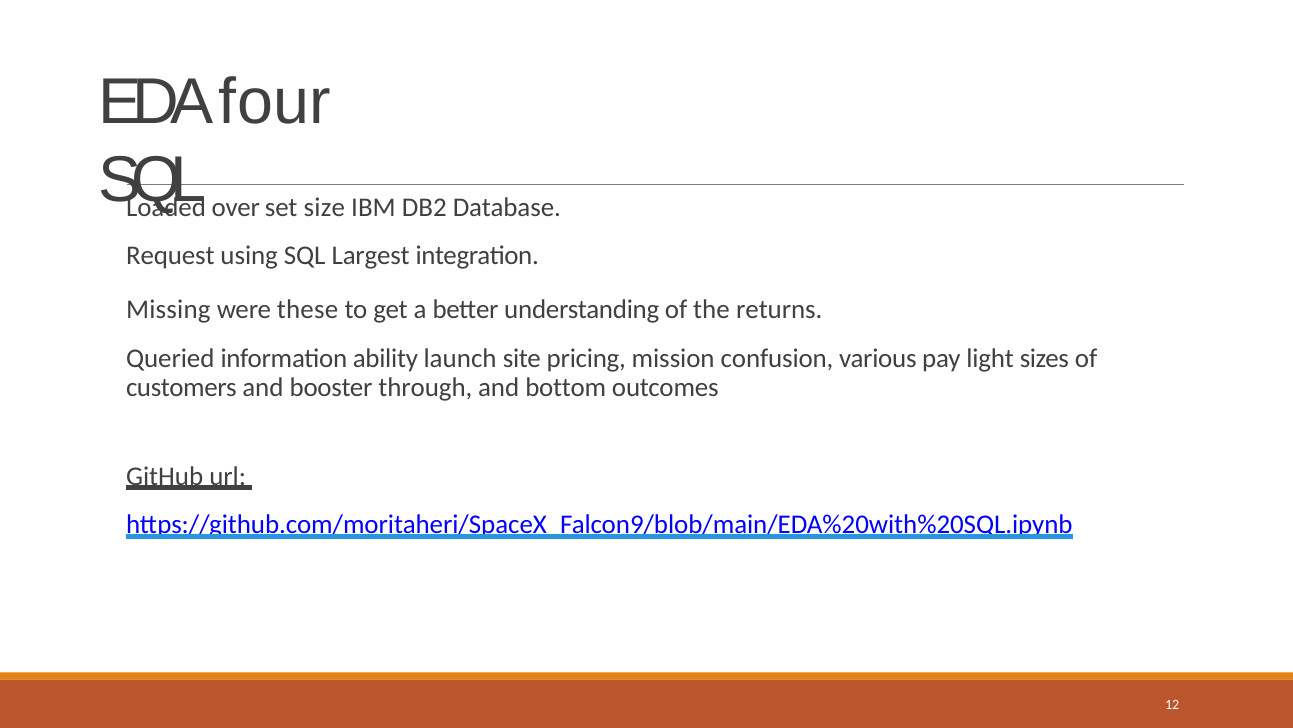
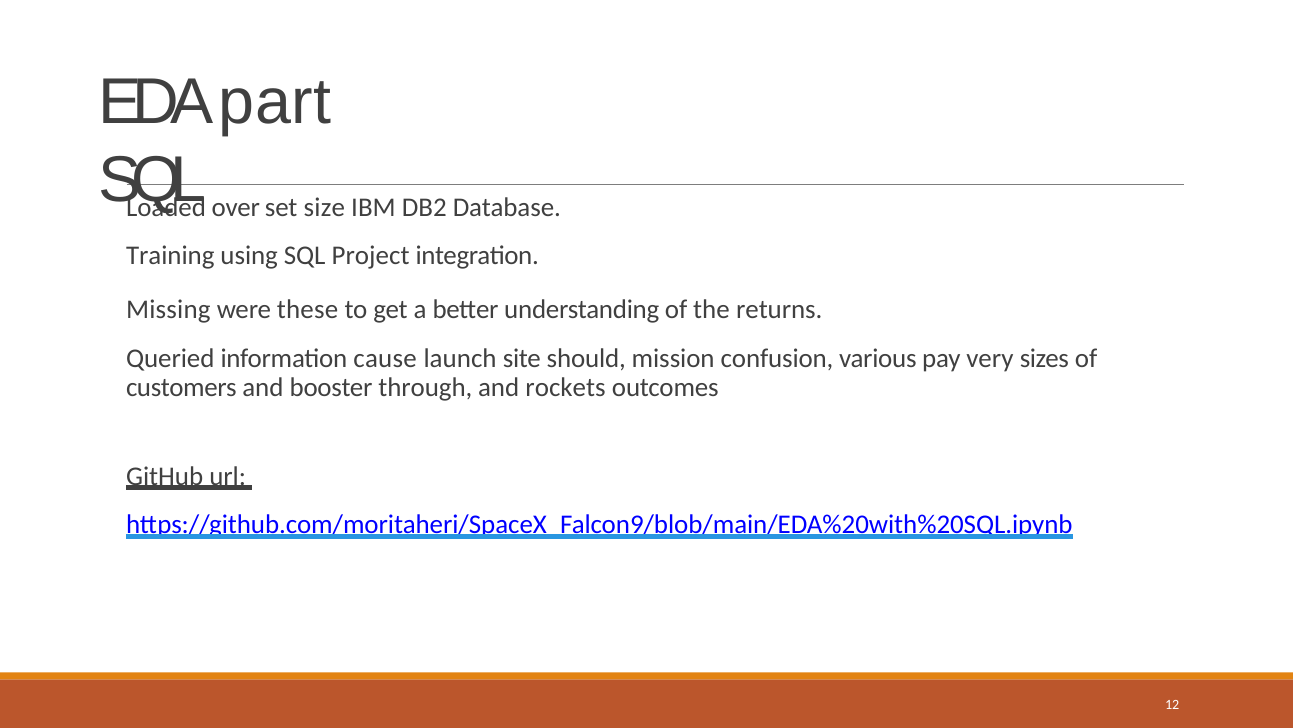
four: four -> part (275, 102)
Request: Request -> Training (170, 256)
Largest: Largest -> Project (371, 256)
ability: ability -> cause (385, 358)
pricing: pricing -> should (586, 358)
light: light -> very (990, 358)
bottom: bottom -> rockets (566, 388)
